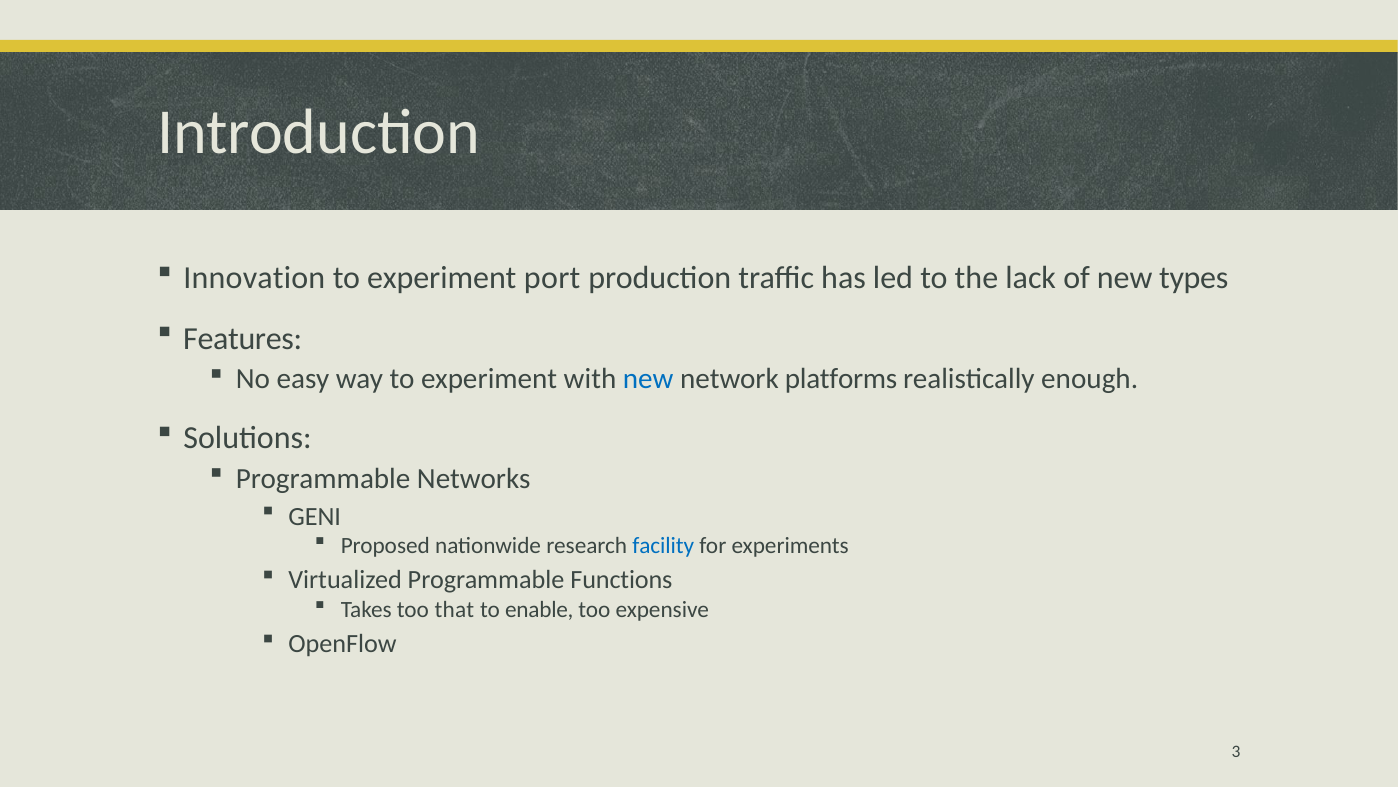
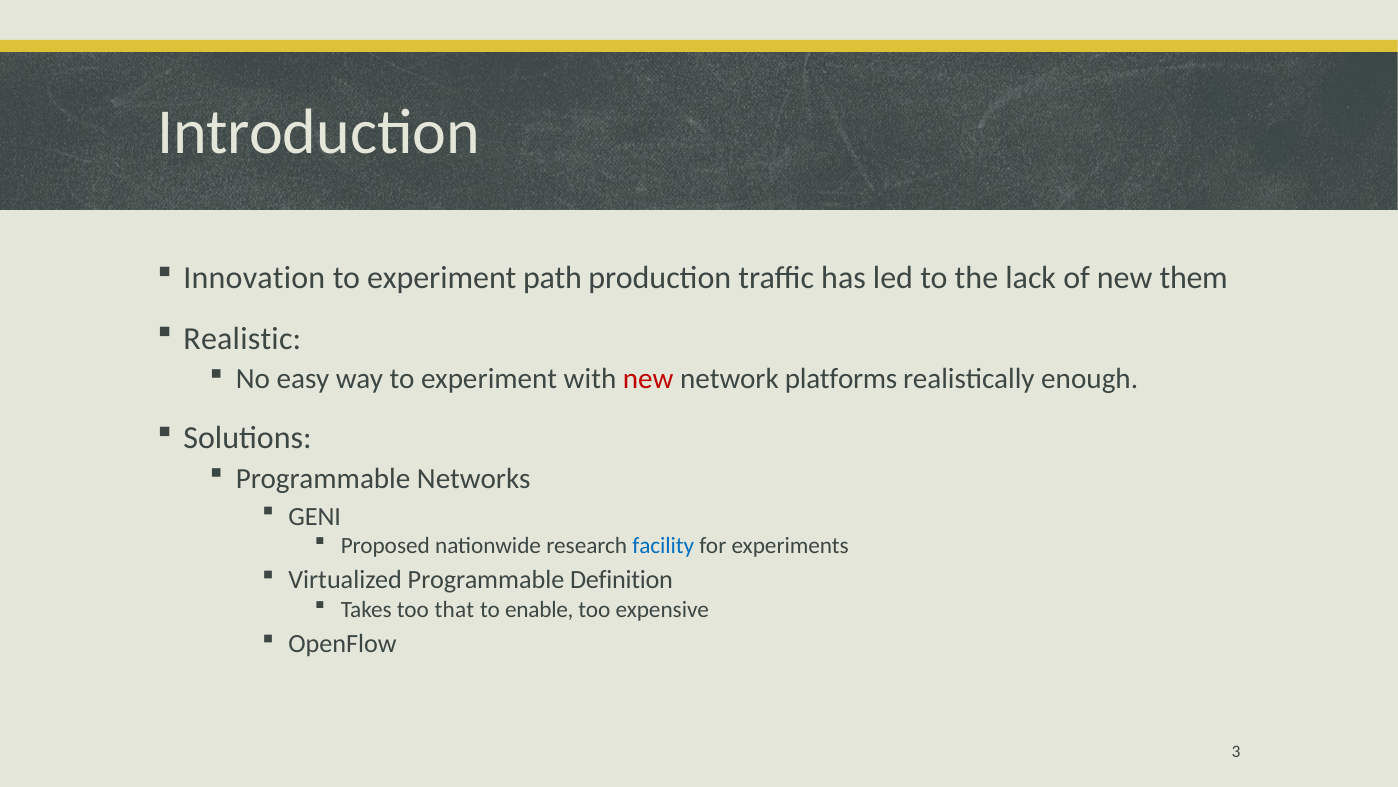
port: port -> path (553, 278)
types: types -> them (1194, 278)
Features: Features -> Realistic (242, 338)
new colour: blue -> red (648, 379)
Functions: Functions -> Definition (621, 580)
